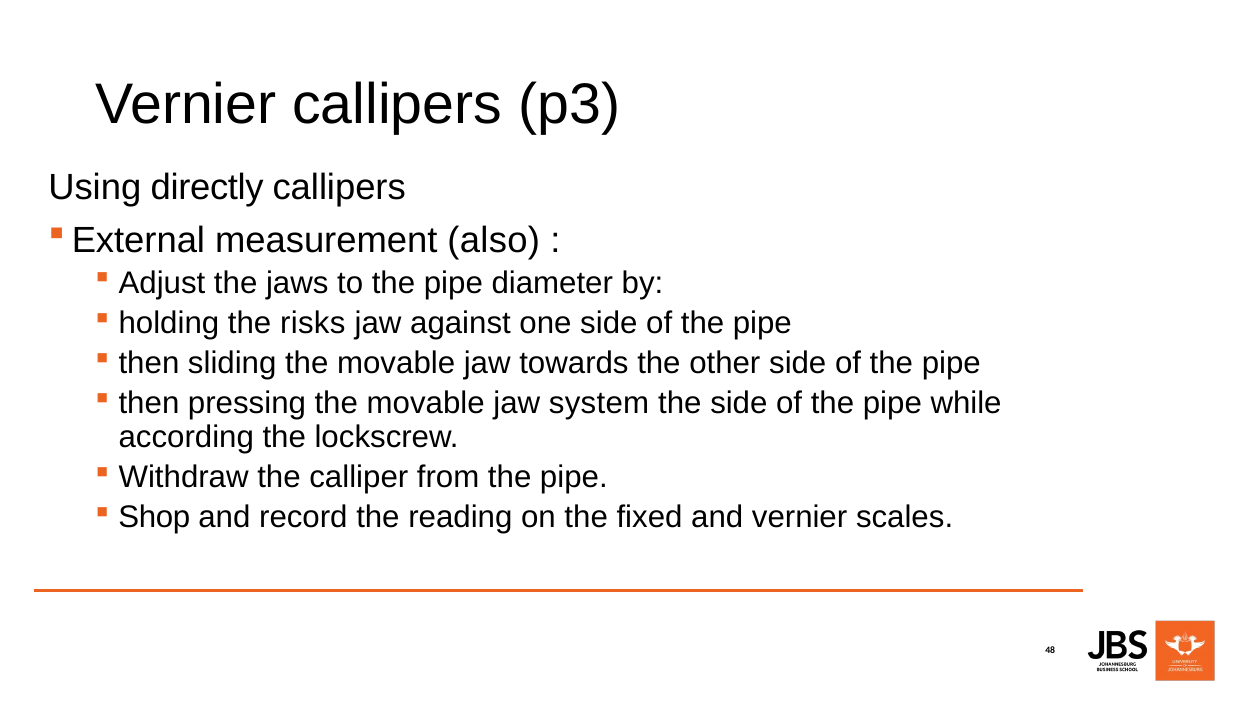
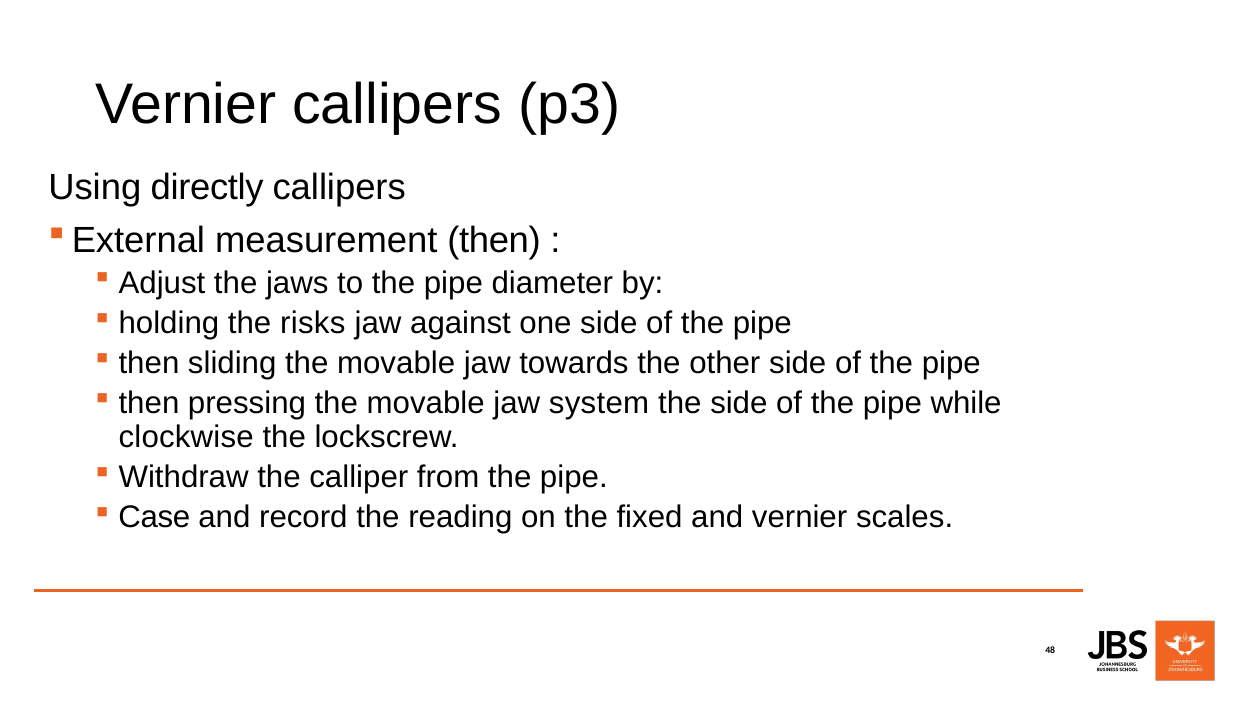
measurement also: also -> then (494, 240)
according: according -> clockwise (186, 438)
Shop: Shop -> Case (154, 518)
